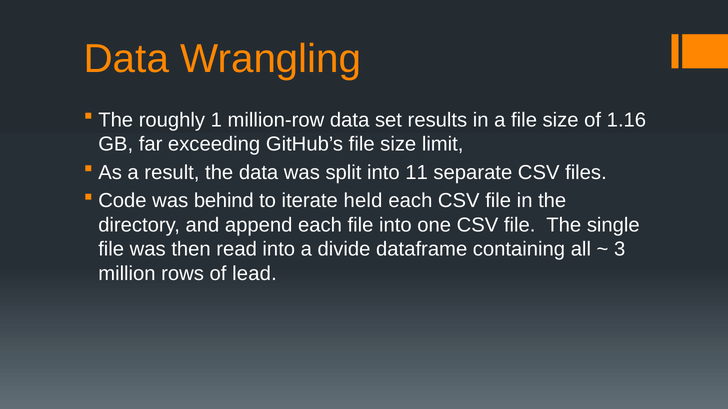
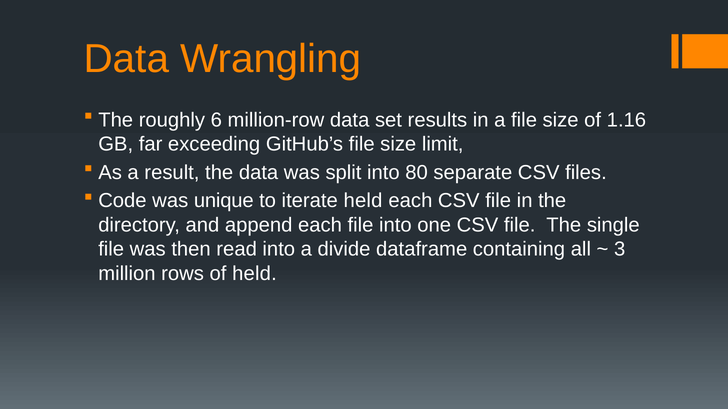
1: 1 -> 6 (216, 120)
11: 11 -> 80 (417, 173)
behind: behind -> unique (224, 201)
of lead: lead -> held (254, 274)
